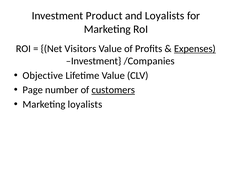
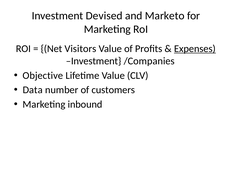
Product: Product -> Devised (104, 16)
and Loyalists: Loyalists -> Marketo (165, 16)
Page: Page -> Data (33, 90)
customers underline: present -> none (113, 90)
Marketing loyalists: loyalists -> inbound (85, 104)
